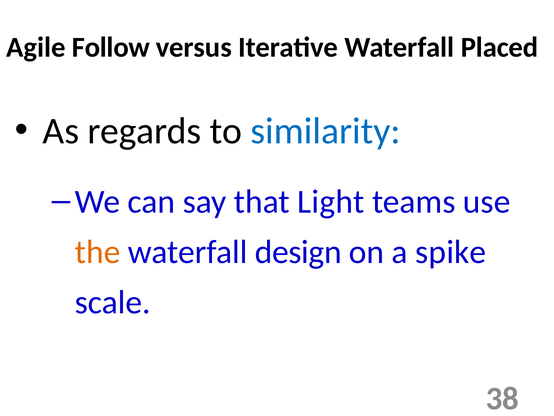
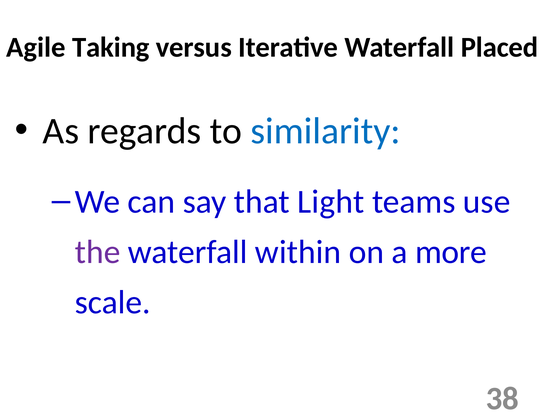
Follow: Follow -> Taking (111, 47)
the colour: orange -> purple (98, 252)
design: design -> within (298, 252)
spike: spike -> more (451, 252)
